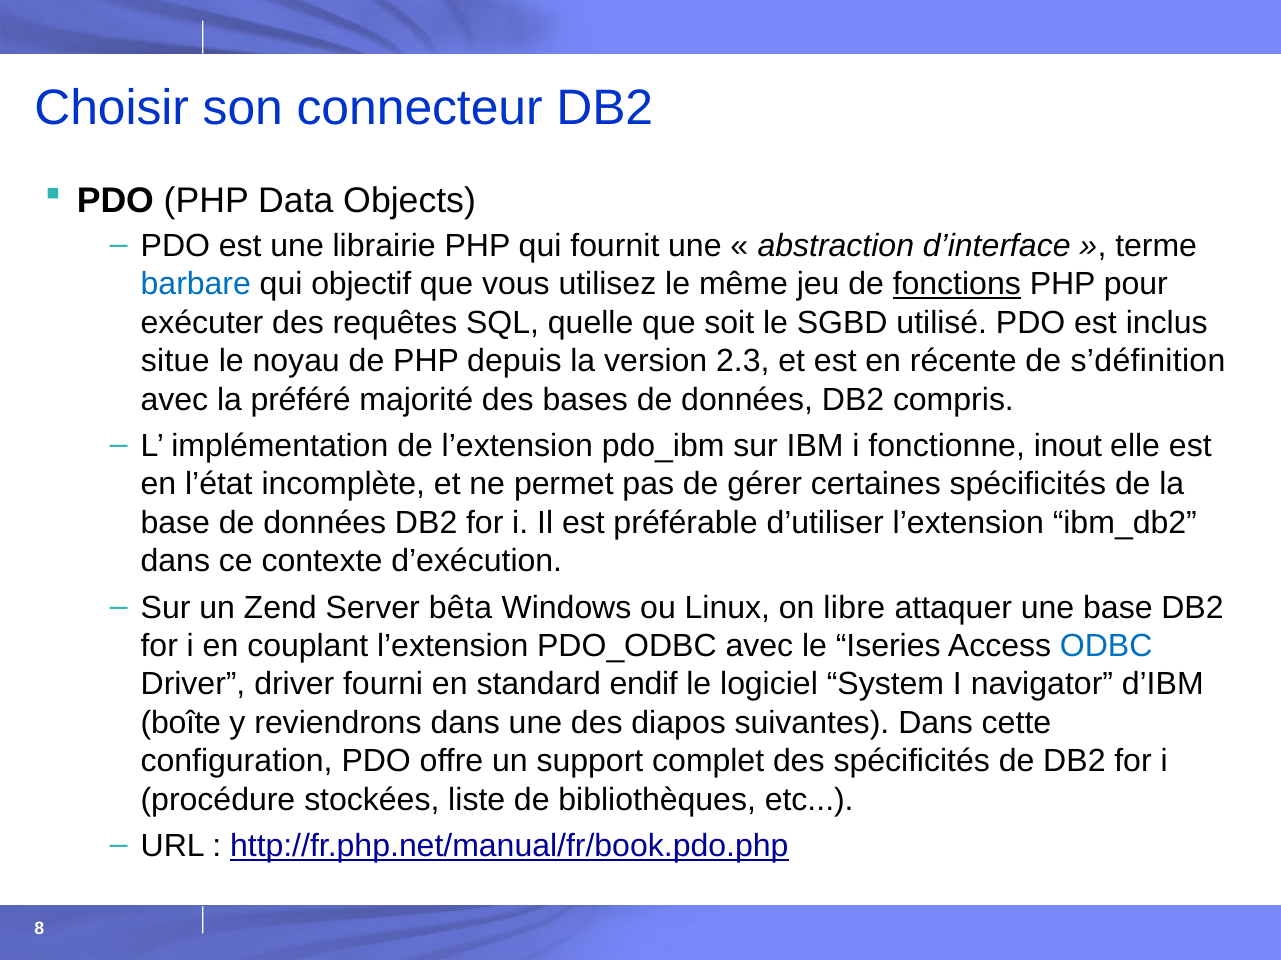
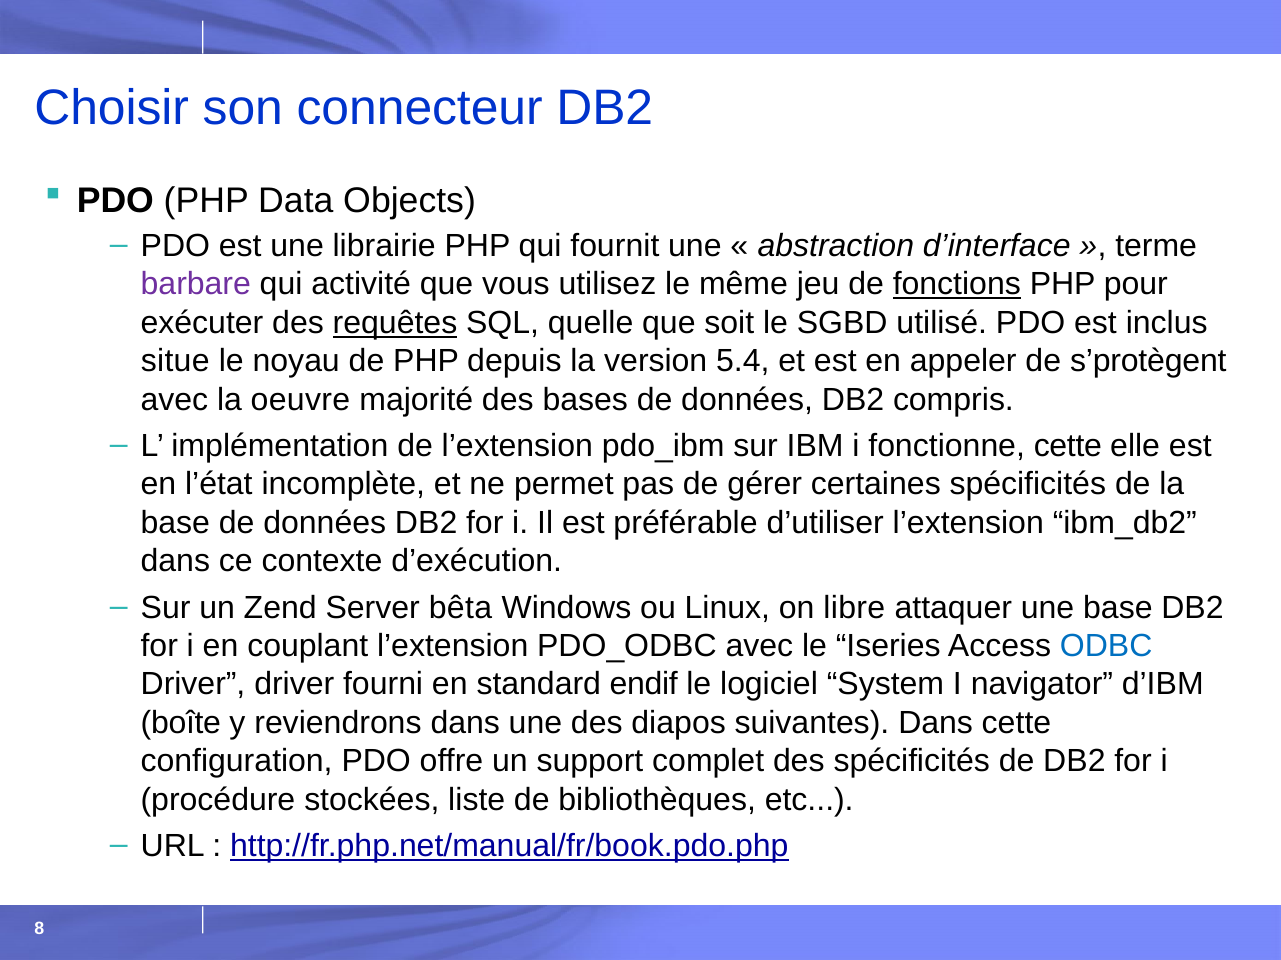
barbare colour: blue -> purple (196, 285)
objectif: objectif -> activité (361, 285)
requêtes underline: none -> present (395, 323)
2.3: 2.3 -> 5.4 (743, 361)
récente: récente -> appeler (963, 361)
s’définition: s’définition -> s’protègent (1148, 361)
préféré: préféré -> oeuvre (300, 400)
fonctionne inout: inout -> cette (1068, 446)
